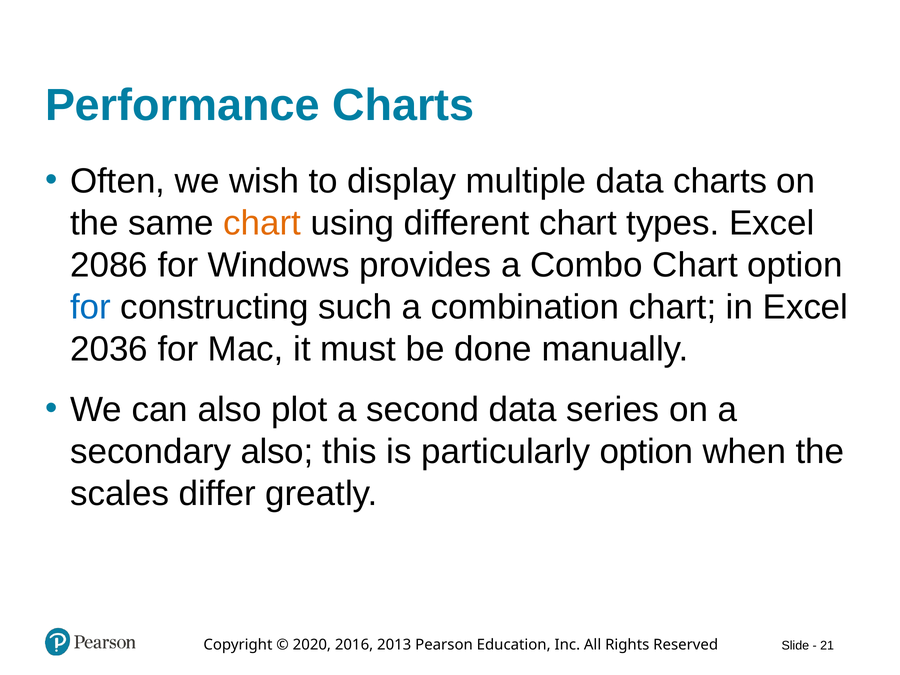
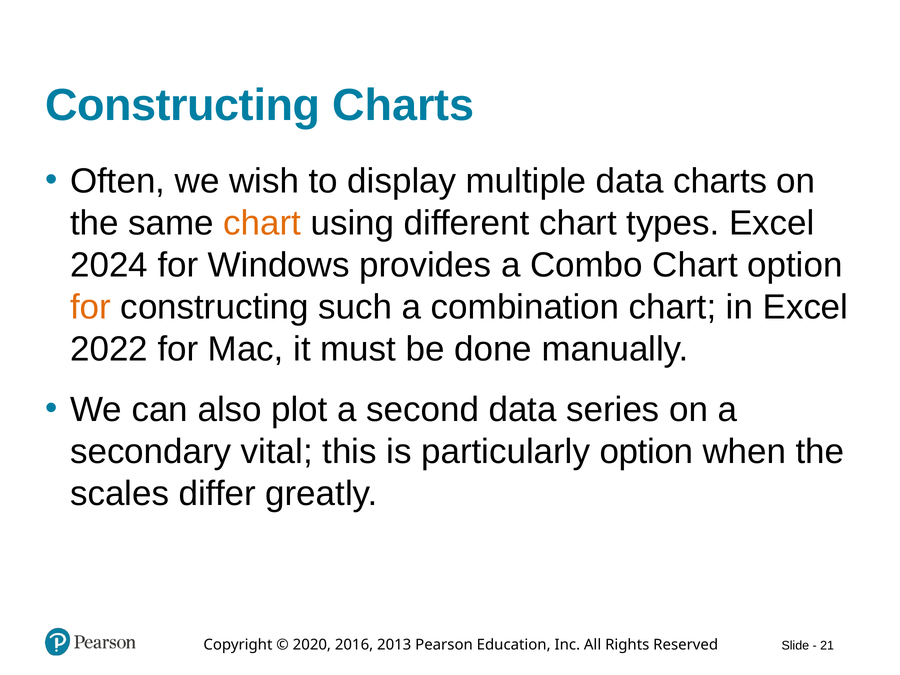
Performance: Performance -> Constructing (183, 105)
2086: 2086 -> 2024 (109, 265)
for colour: blue -> orange (91, 307)
2036: 2036 -> 2022 (109, 349)
secondary also: also -> vital (277, 452)
